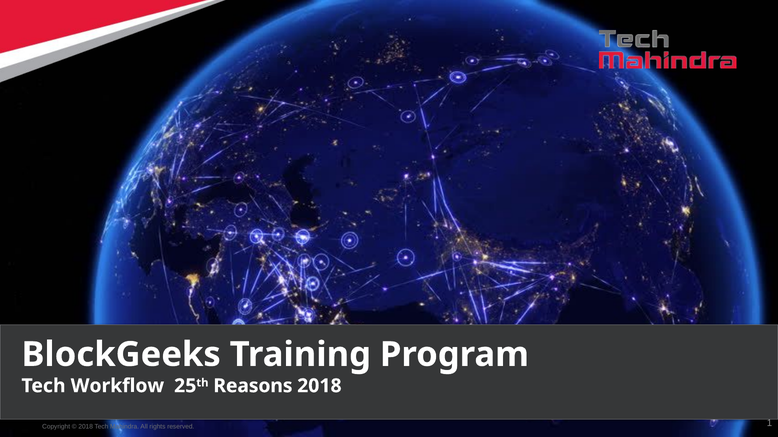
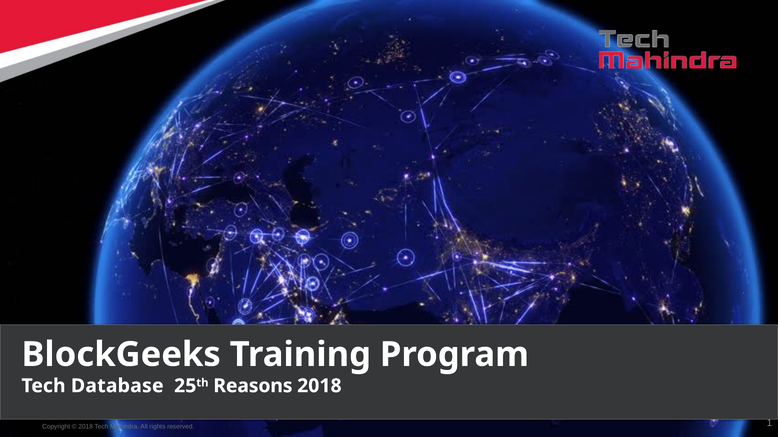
Workflow: Workflow -> Database (117, 386)
